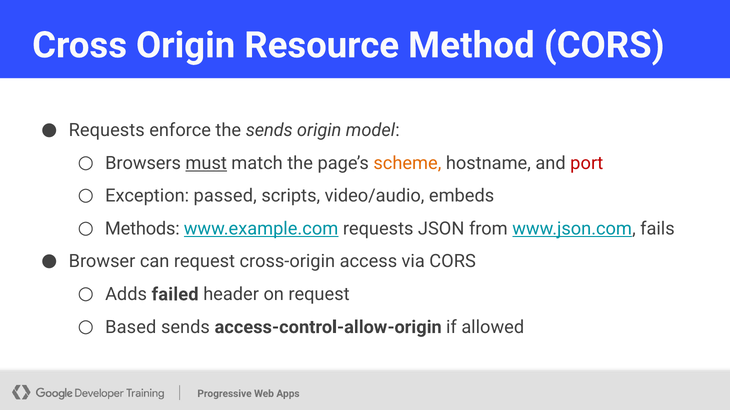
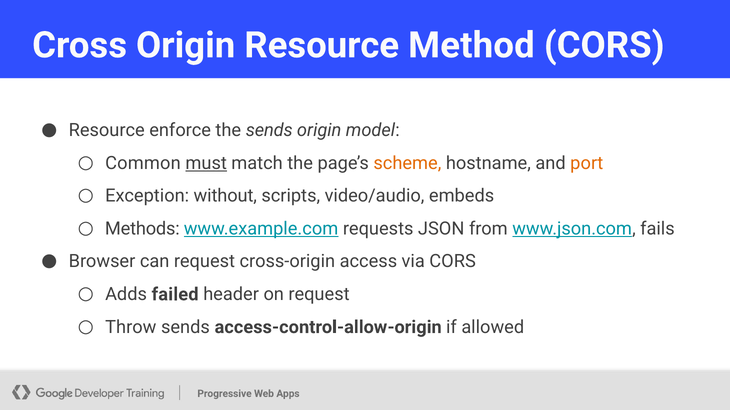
Requests: Requests -> Resource (107, 130)
Browsers: Browsers -> Common (143, 163)
port colour: red -> orange (587, 163)
passed: passed -> without (225, 196)
Based: Based -> Throw (131, 328)
